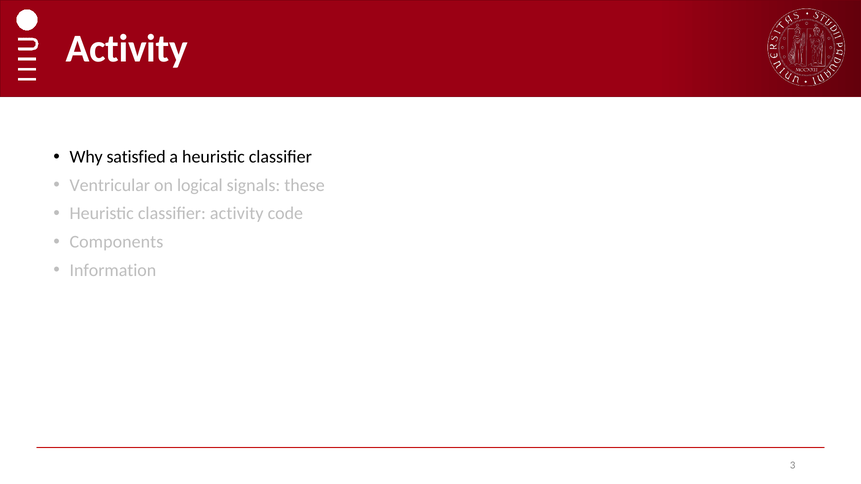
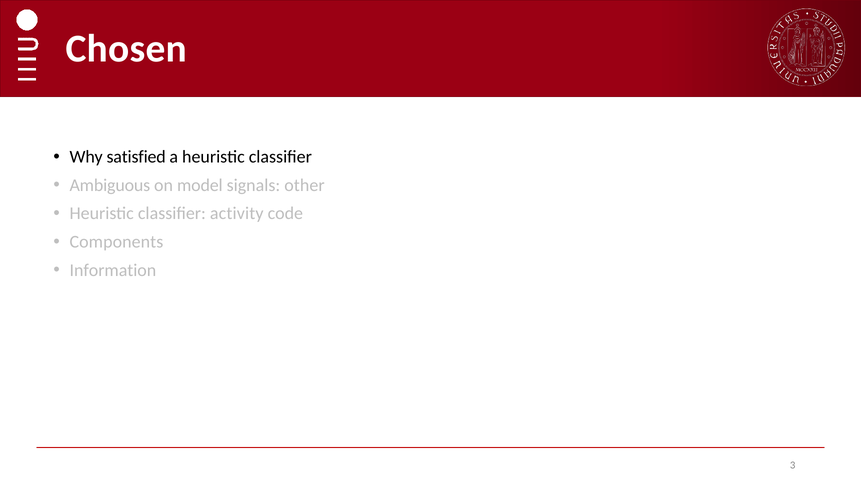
Activity: Activity -> Chosen (126, 49)
Ventricular: Ventricular -> Ambiguous (110, 185)
logical: logical -> model (200, 185)
these: these -> other (304, 185)
